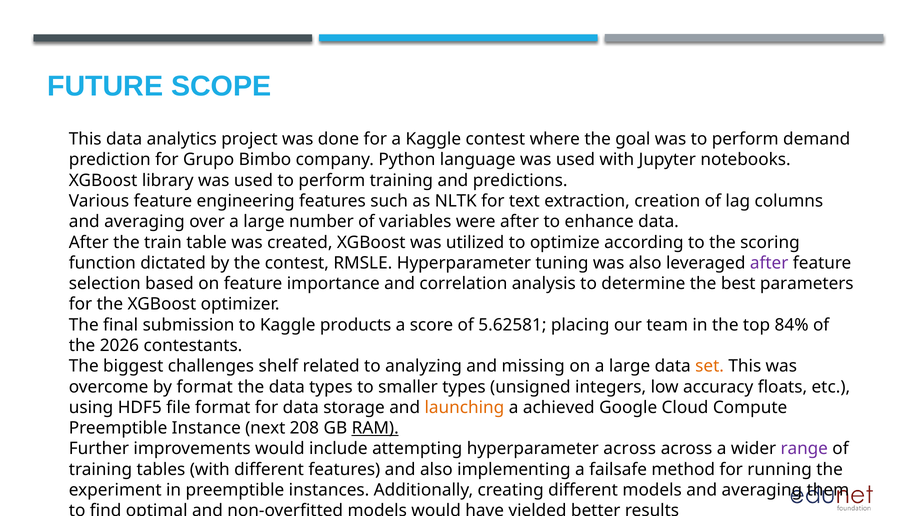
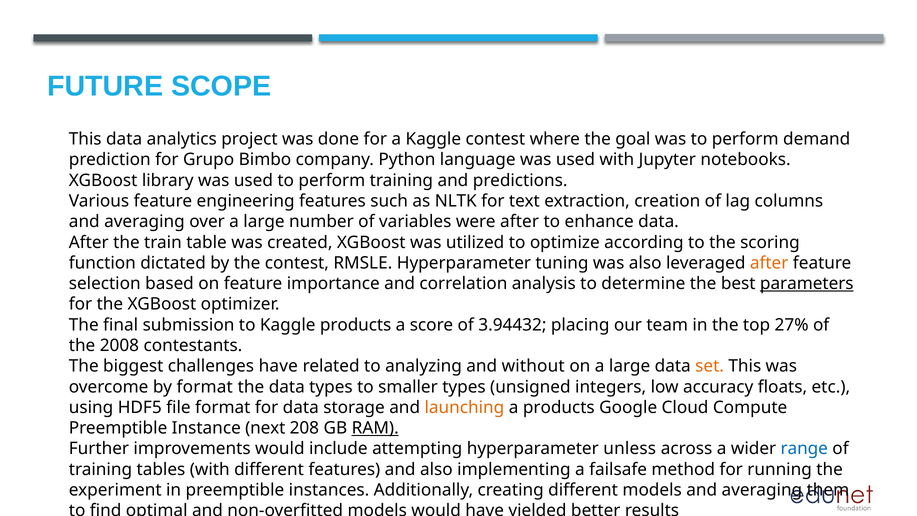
after colour: purple -> orange (769, 263)
parameters underline: none -> present (807, 284)
5.62581: 5.62581 -> 3.94432 (512, 325)
84%: 84% -> 27% (792, 325)
2026: 2026 -> 2008 (119, 345)
challenges shelf: shelf -> have (278, 366)
missing: missing -> without (533, 366)
a achieved: achieved -> products (559, 407)
hyperparameter across: across -> unless (630, 449)
range colour: purple -> blue (804, 449)
